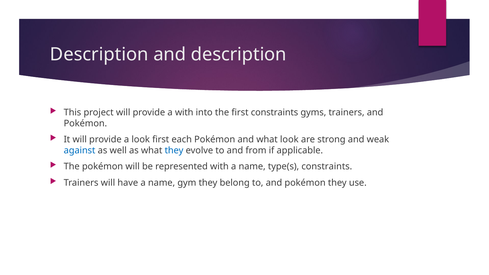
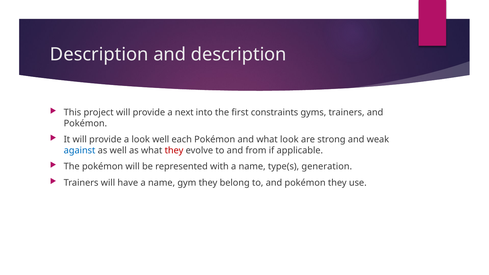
a with: with -> next (184, 112)
look first: first -> well (161, 140)
they colour: blue -> red (174, 151)
type(s constraints: constraints -> generation (327, 167)
